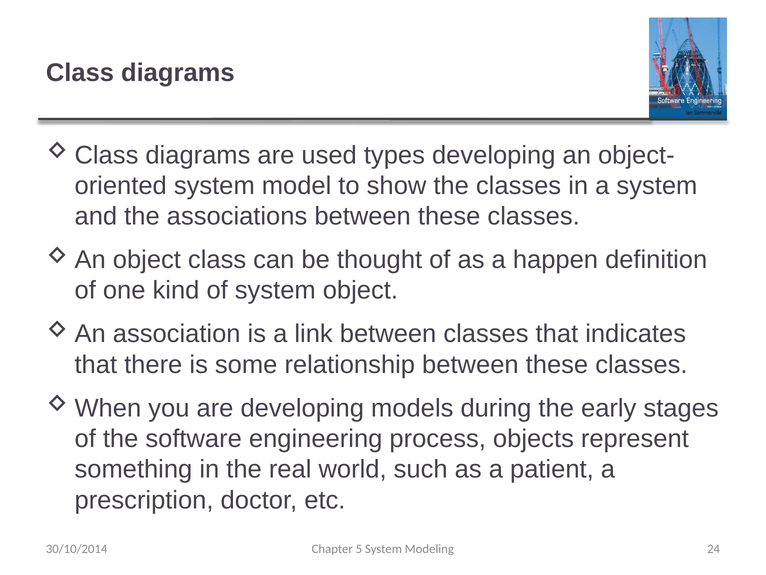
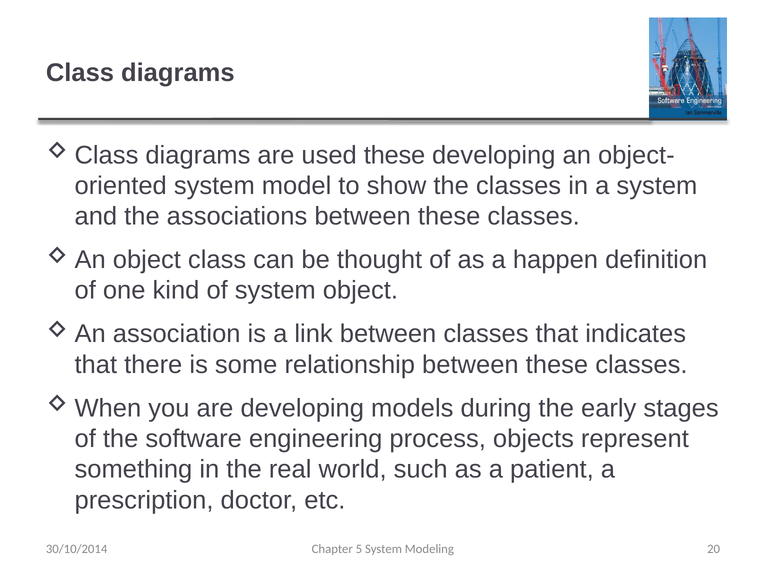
used types: types -> these (395, 155)
24: 24 -> 20 (714, 549)
